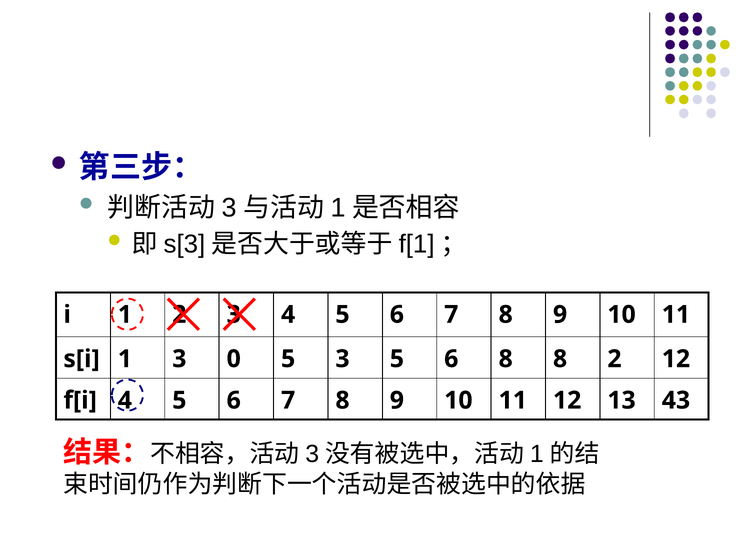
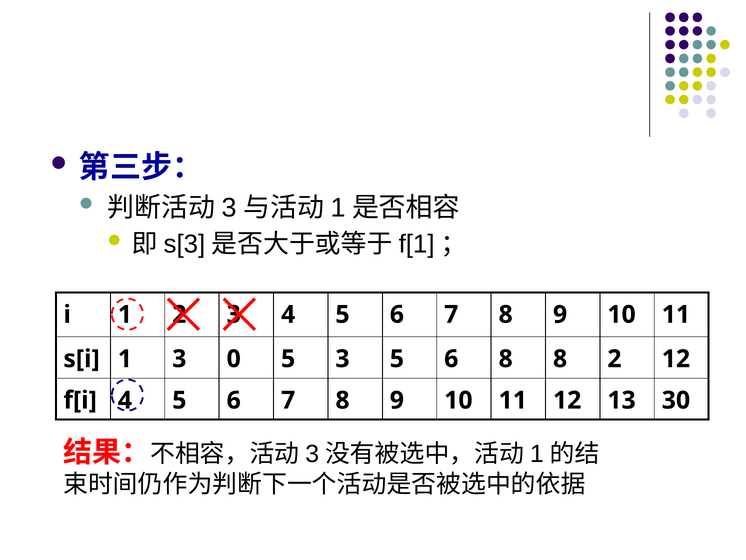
43: 43 -> 30 (676, 400)
